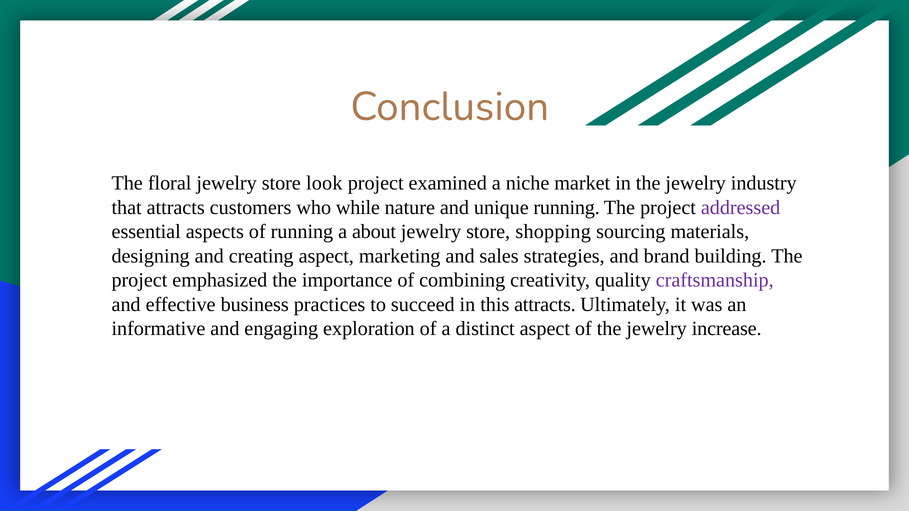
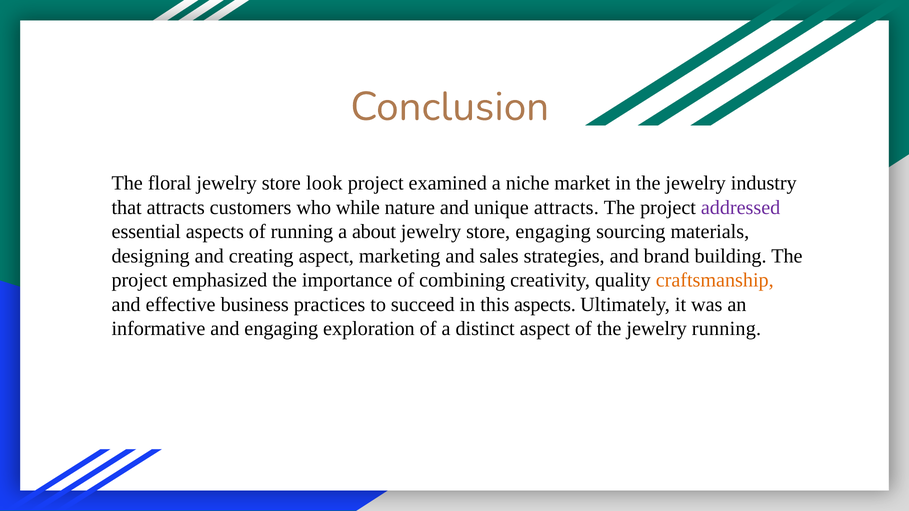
unique running: running -> attracts (566, 208)
store shopping: shopping -> engaging (553, 232)
craftsmanship colour: purple -> orange (715, 280)
this attracts: attracts -> aspects (545, 305)
jewelry increase: increase -> running (726, 329)
